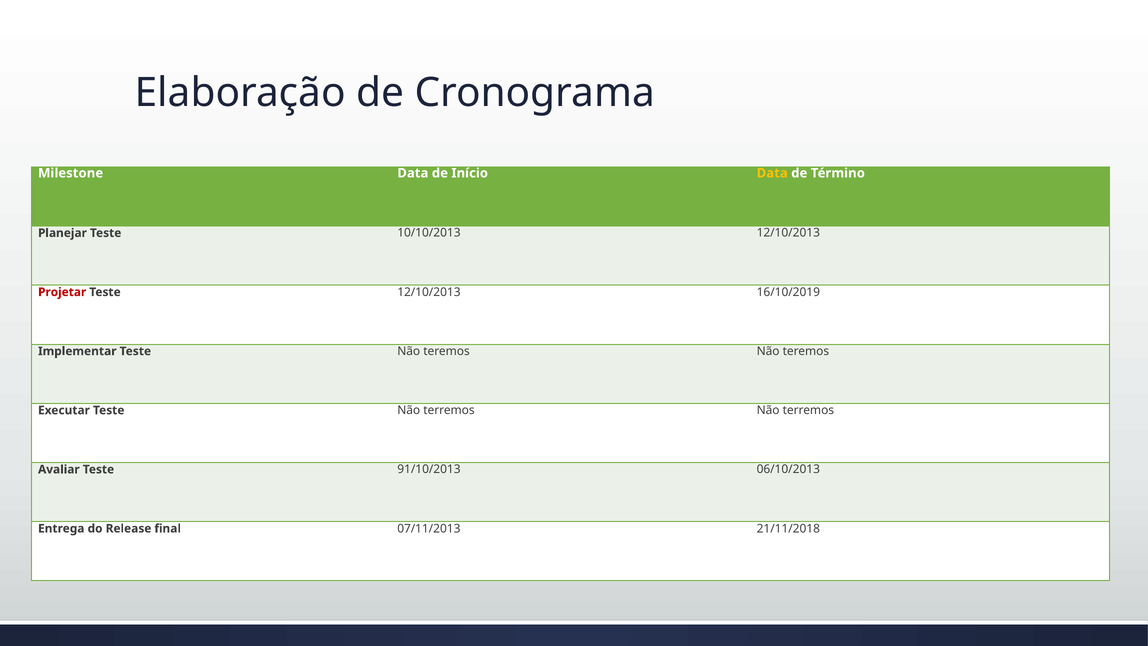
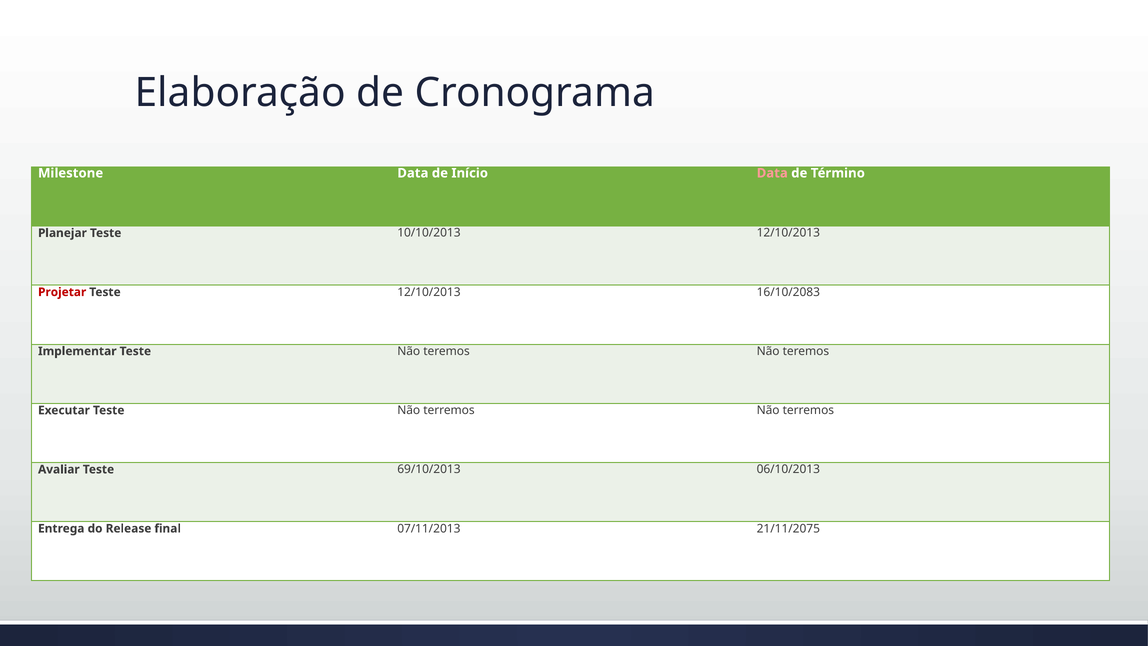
Data colour: yellow -> pink (772, 173)
16/10/2019: 16/10/2019 -> 16/10/2083 (788, 292)
91/10/2013: 91/10/2013 -> 69/10/2013 (429, 469)
21/11/2018: 21/11/2018 -> 21/11/2075 (788, 528)
